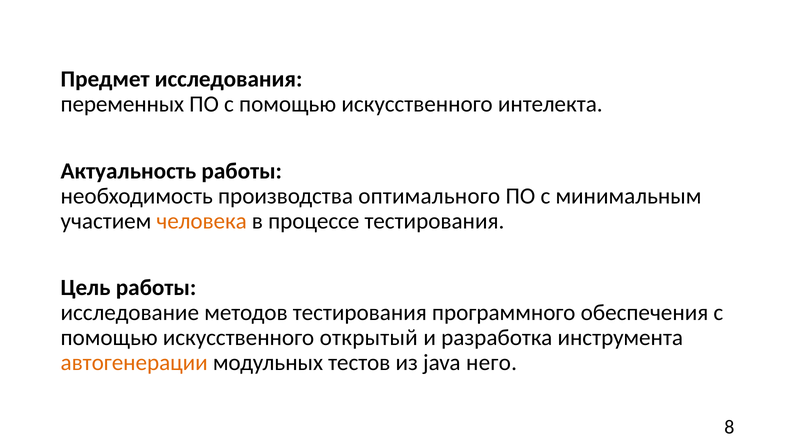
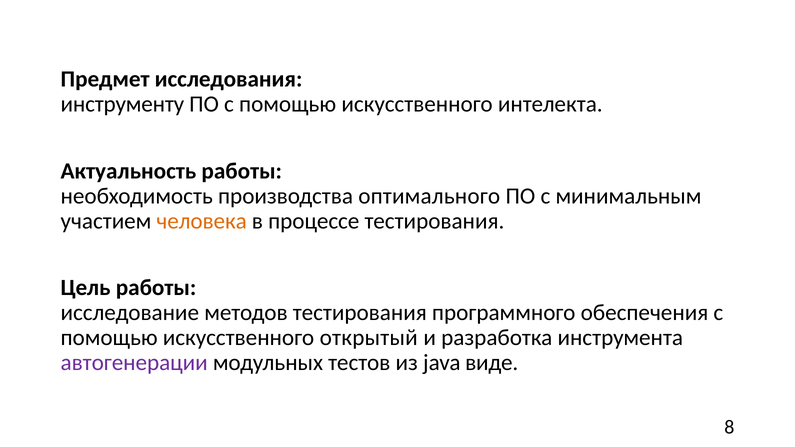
переменных: переменных -> инструменту (122, 104)
автогенерации colour: orange -> purple (134, 363)
него: него -> виде (492, 363)
